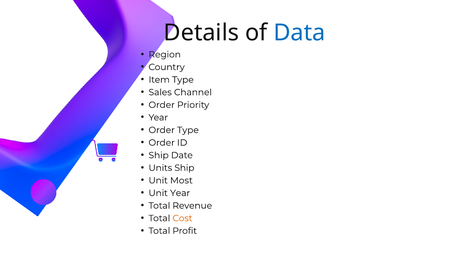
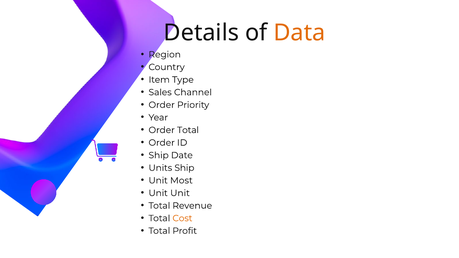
Data colour: blue -> orange (299, 33)
Order Type: Type -> Total (188, 130)
Unit Year: Year -> Unit (180, 193)
